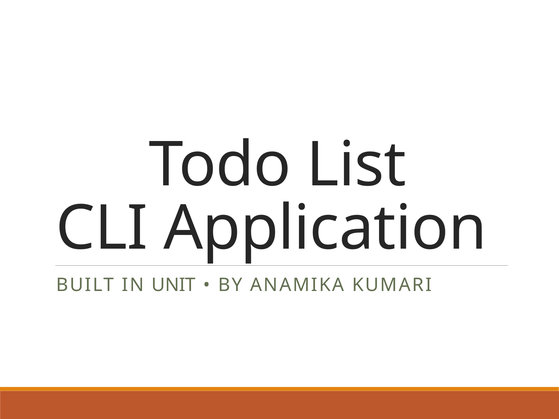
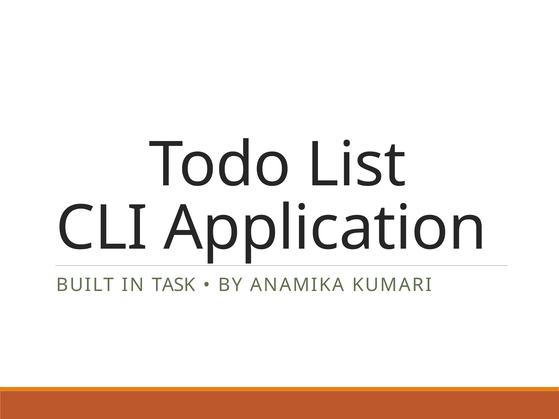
UNIT: UNIT -> TASK (174, 285)
